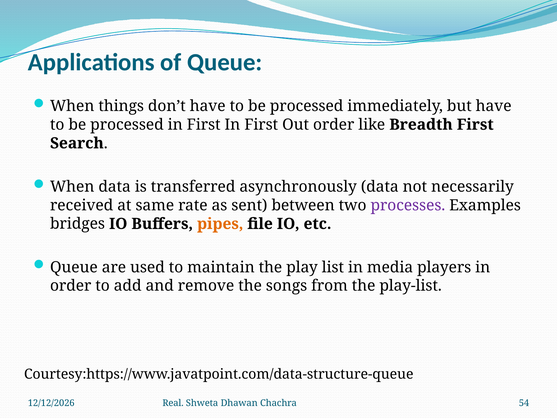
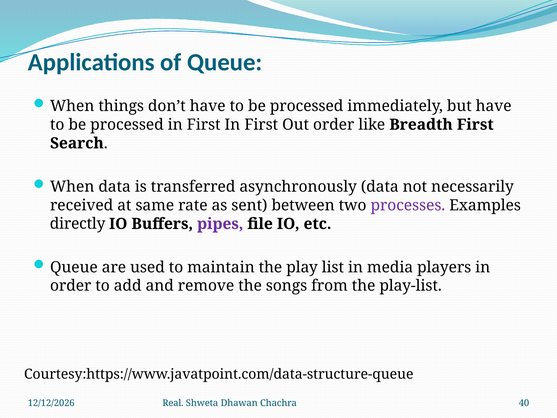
bridges: bridges -> directly (78, 224)
pipes colour: orange -> purple (220, 224)
54: 54 -> 40 (524, 403)
